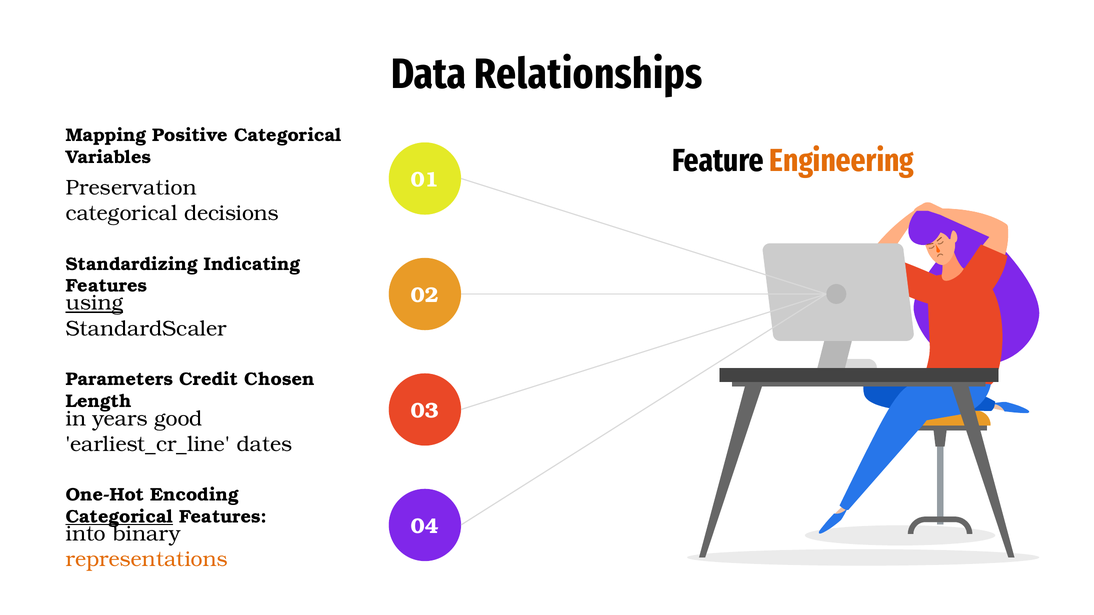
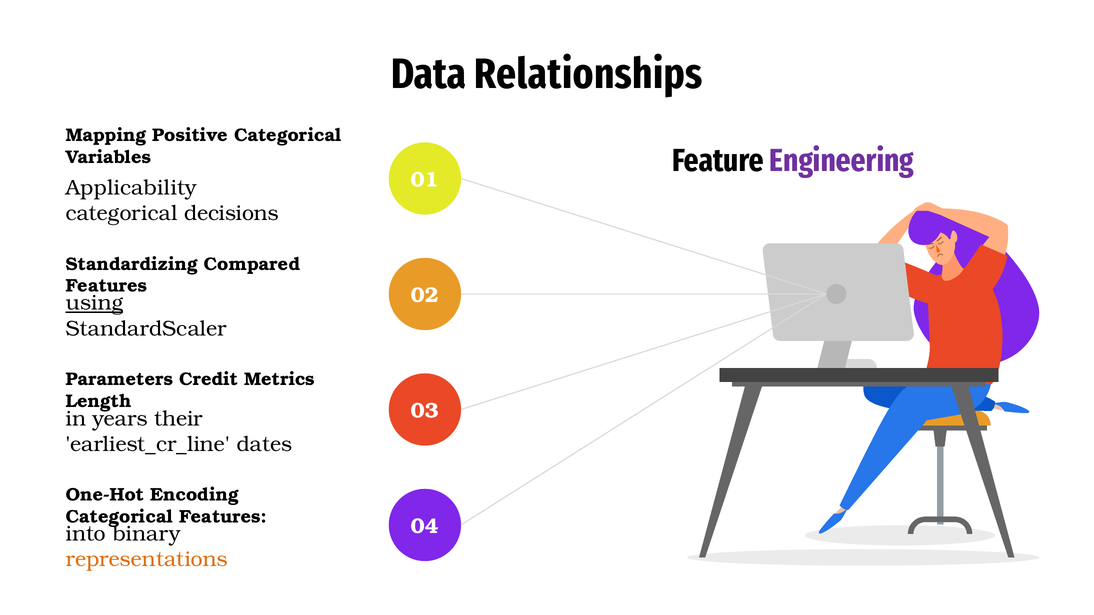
Engineering colour: orange -> purple (842, 161)
Preservation: Preservation -> Applicability (131, 188)
Indicating: Indicating -> Compared (252, 264)
Chosen: Chosen -> Metrics (280, 380)
good: good -> their (178, 419)
Categorical underline: present -> none (119, 517)
